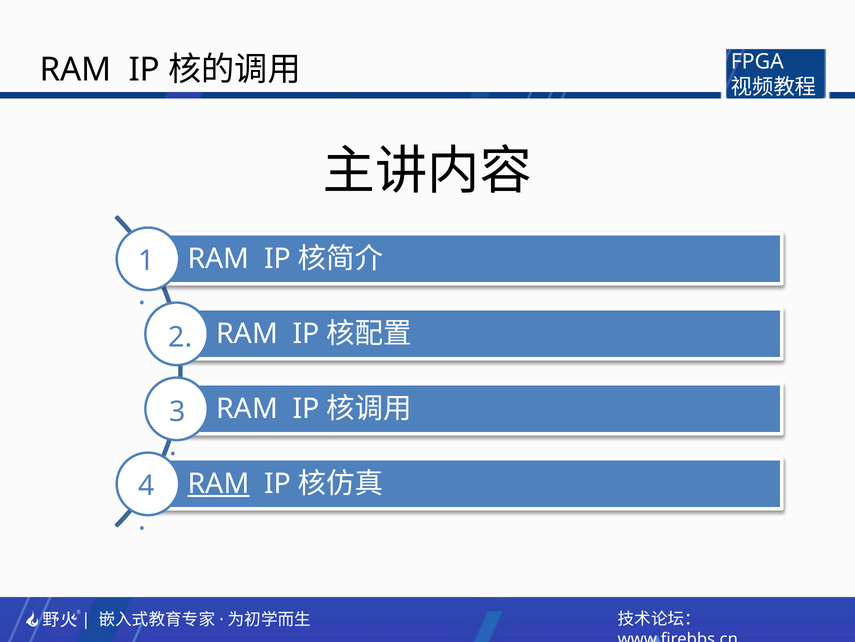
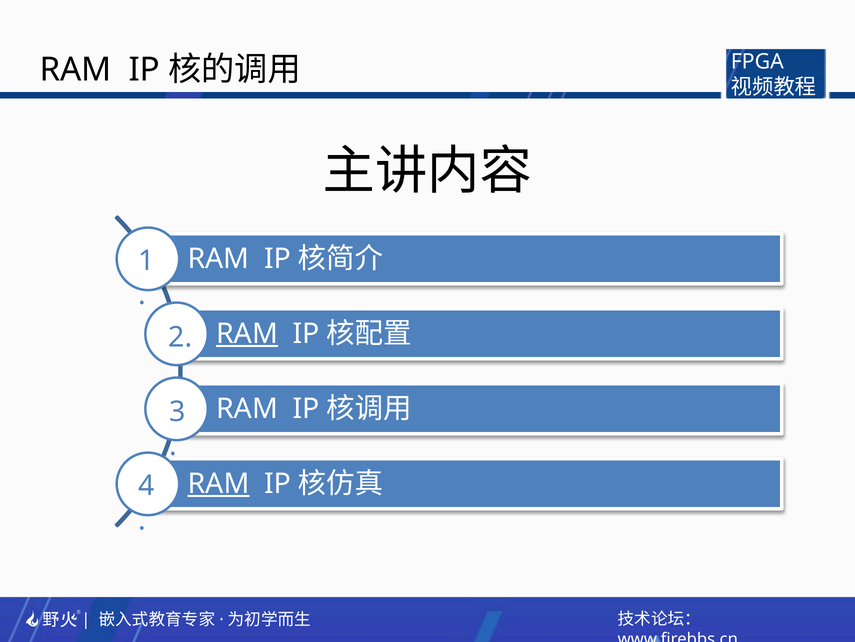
RAM underline: none -> present (247, 333)
